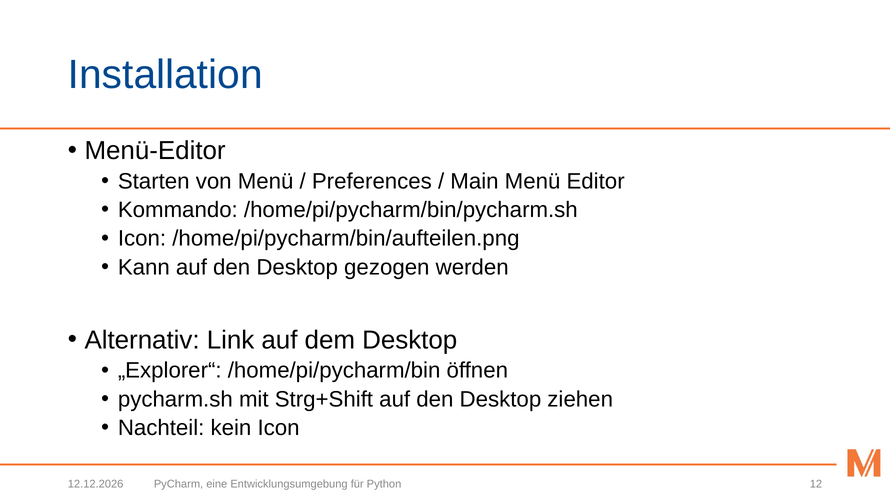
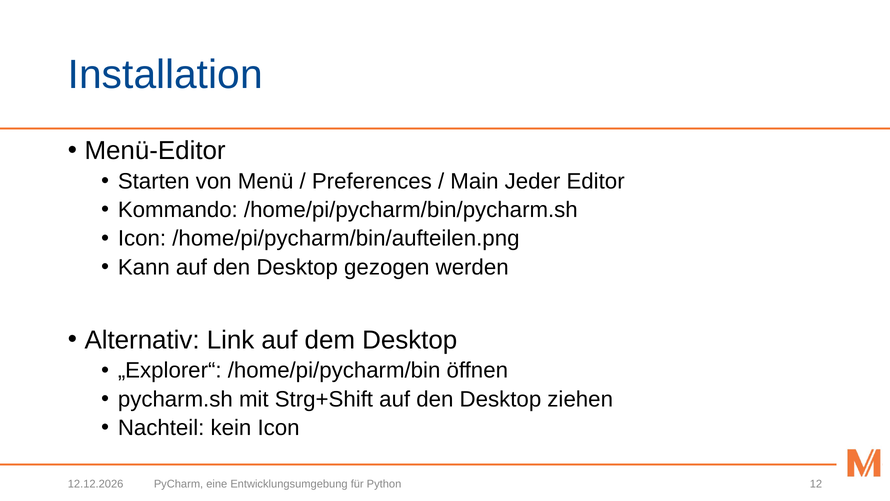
Main Menü: Menü -> Jeder (533, 181)
